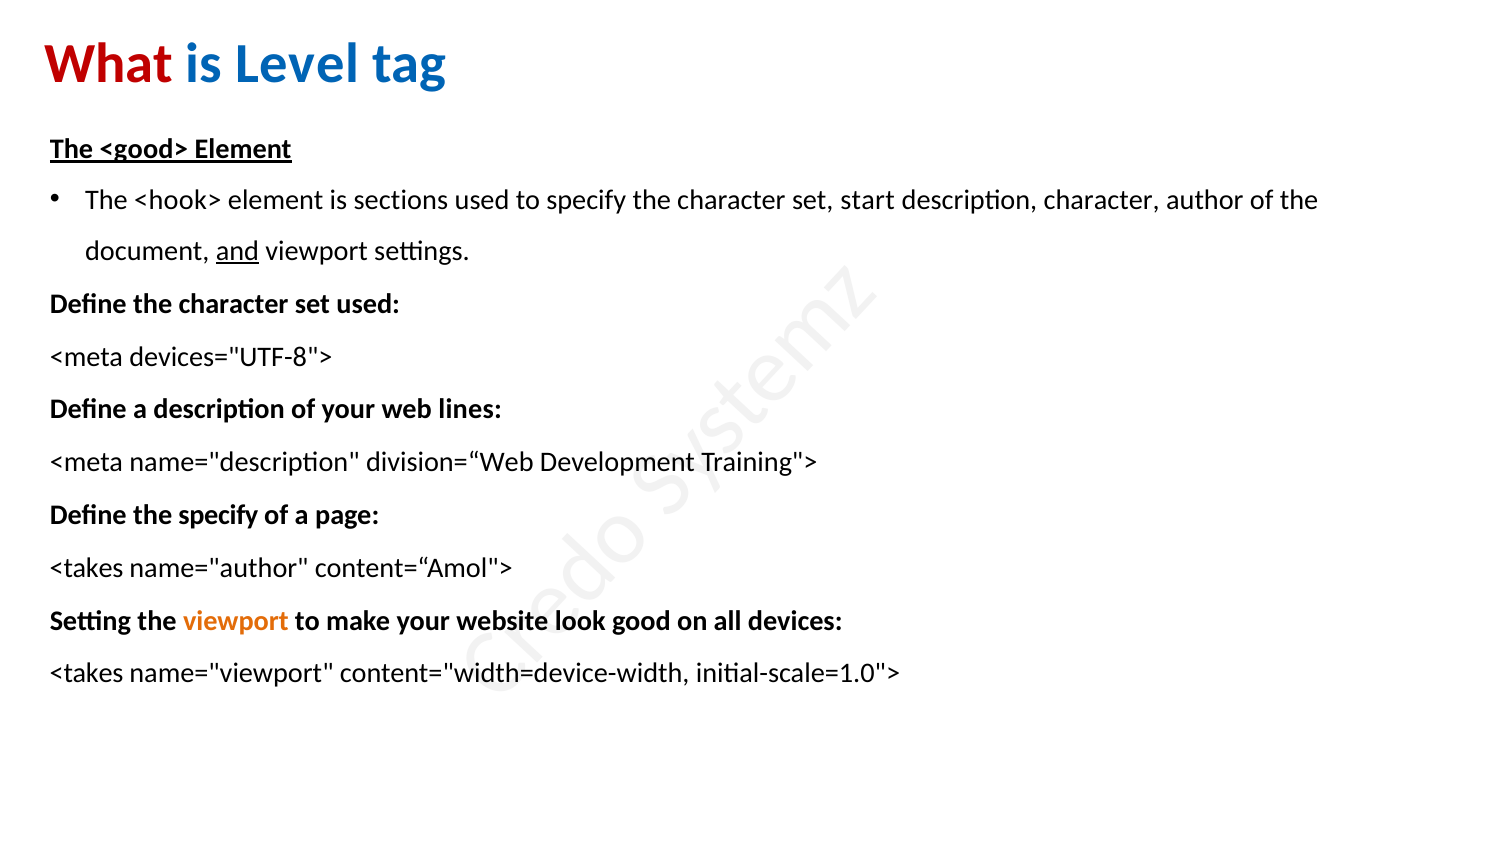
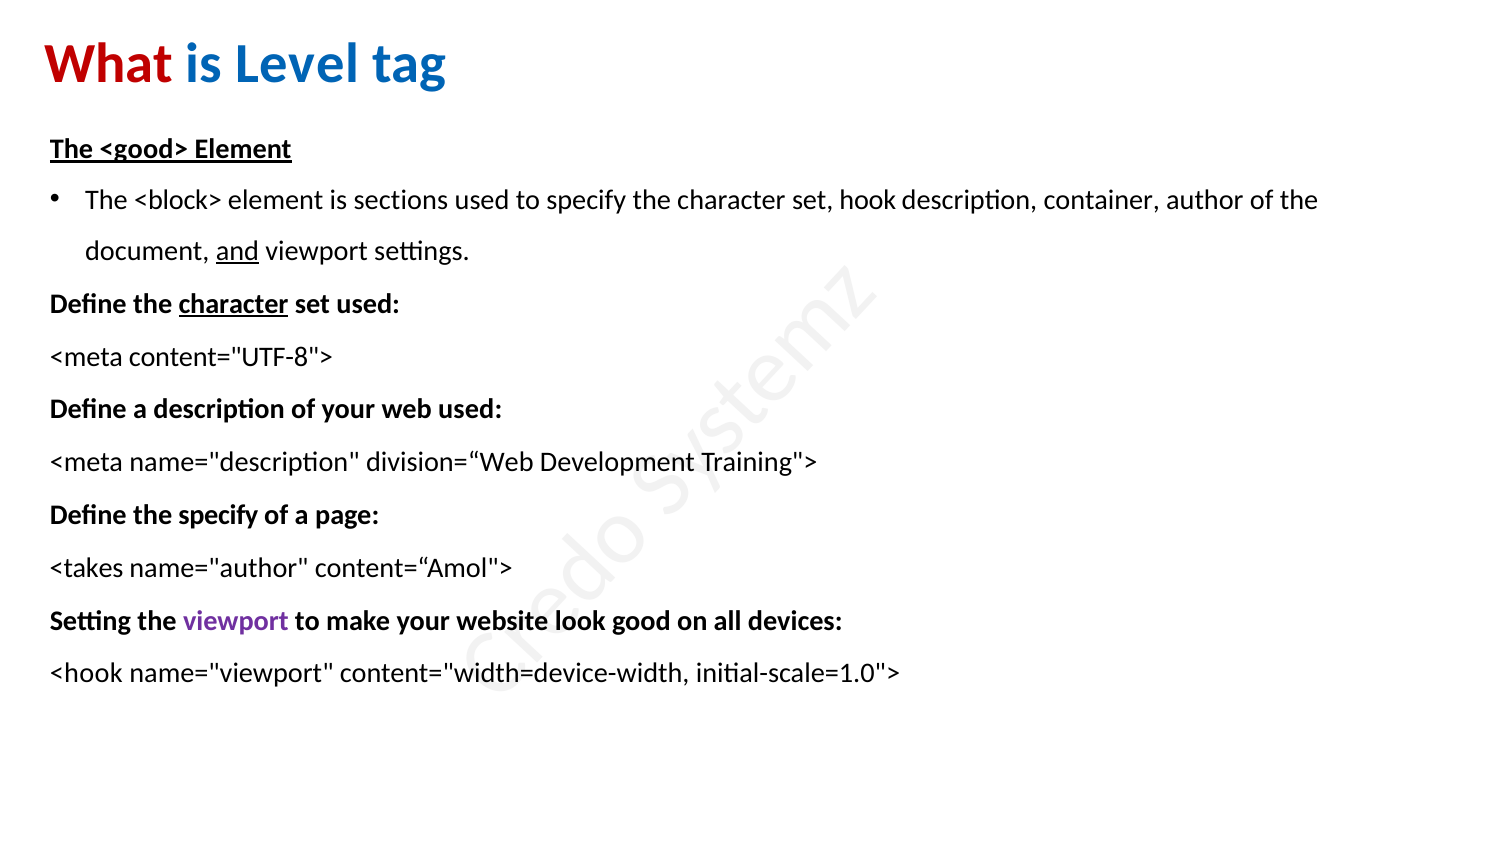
<hook>: <hook> -> <block> (178, 200)
start: start -> hook (868, 200)
description character: character -> container (1102, 200)
character underline: none -> present (234, 304)
devices="UTF-8">: devices="UTF-8"> -> content="UTF-8"> (231, 357)
web lines: lines -> used (470, 409)
viewport colour: orange -> purple (236, 621)
<takes: <takes -> <hook (86, 673)
